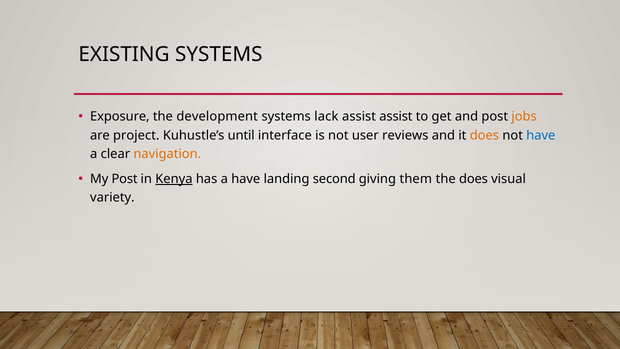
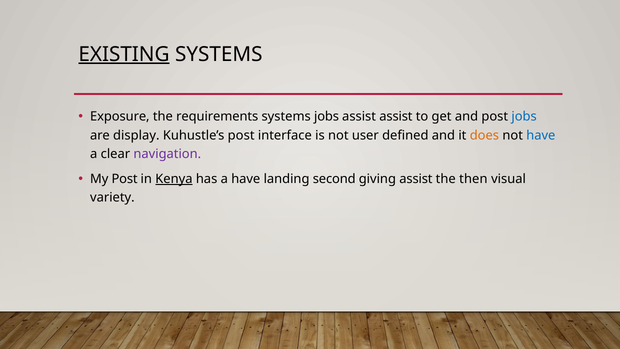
EXISTING underline: none -> present (124, 54)
development: development -> requirements (217, 117)
systems lack: lack -> jobs (327, 117)
jobs colour: orange -> blue (524, 117)
project: project -> display (136, 135)
Kuhustle’s until: until -> post (241, 135)
reviews: reviews -> defined (405, 135)
navigation colour: orange -> purple (167, 154)
giving them: them -> assist (416, 179)
the does: does -> then (473, 179)
